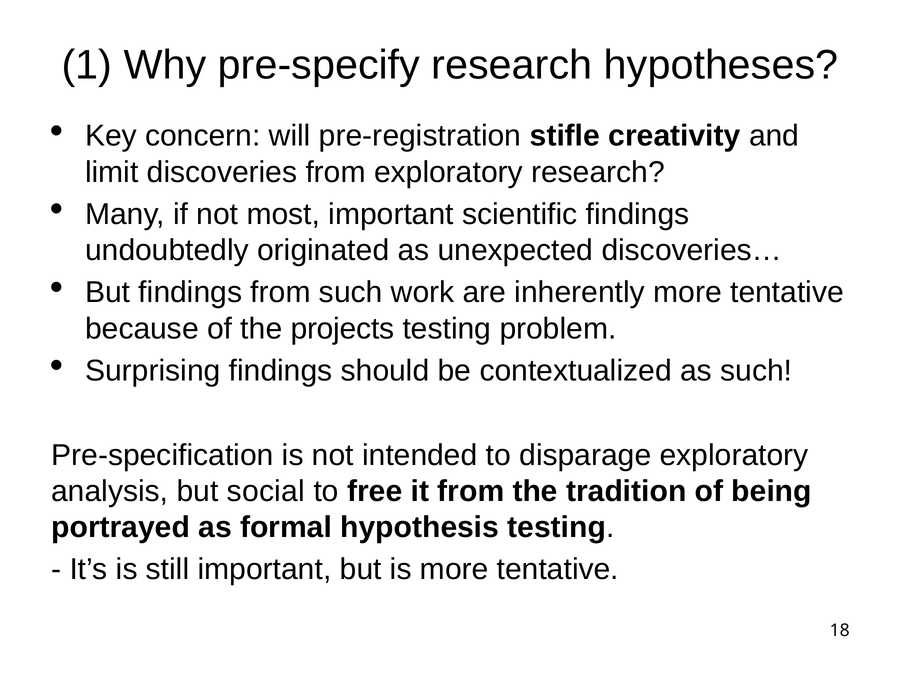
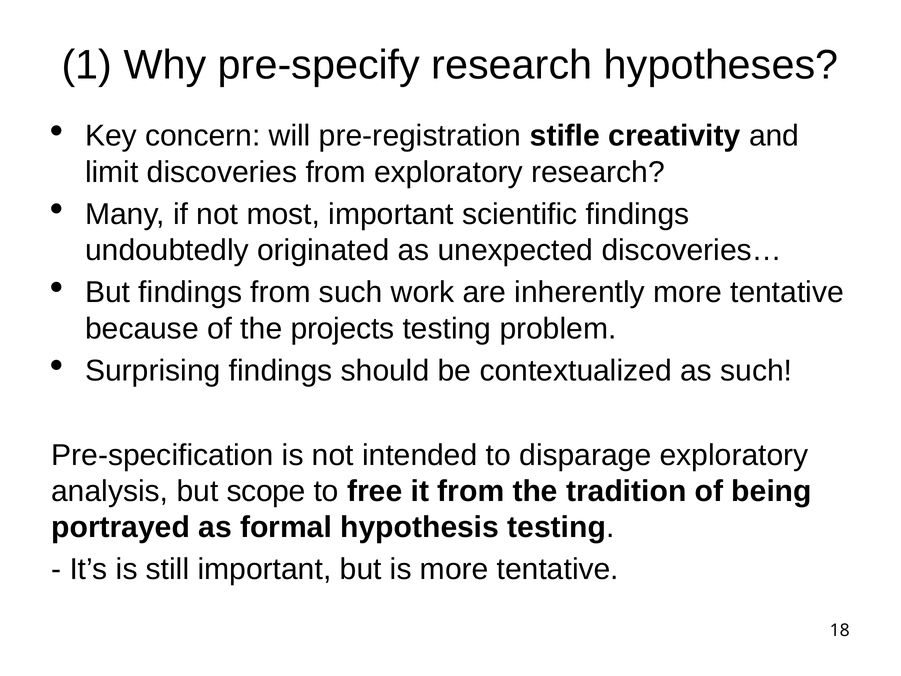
social: social -> scope (266, 491)
